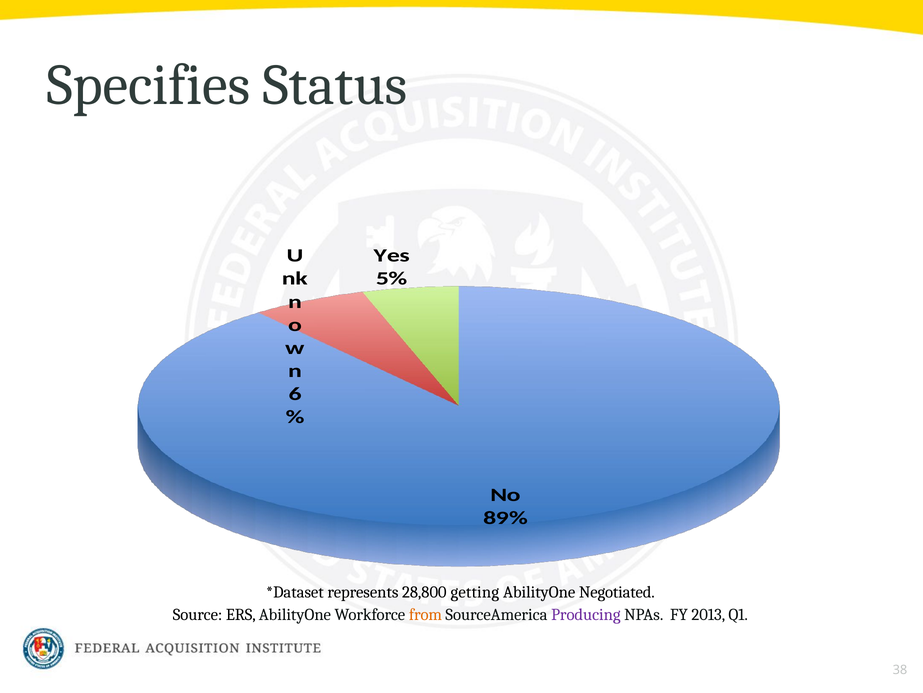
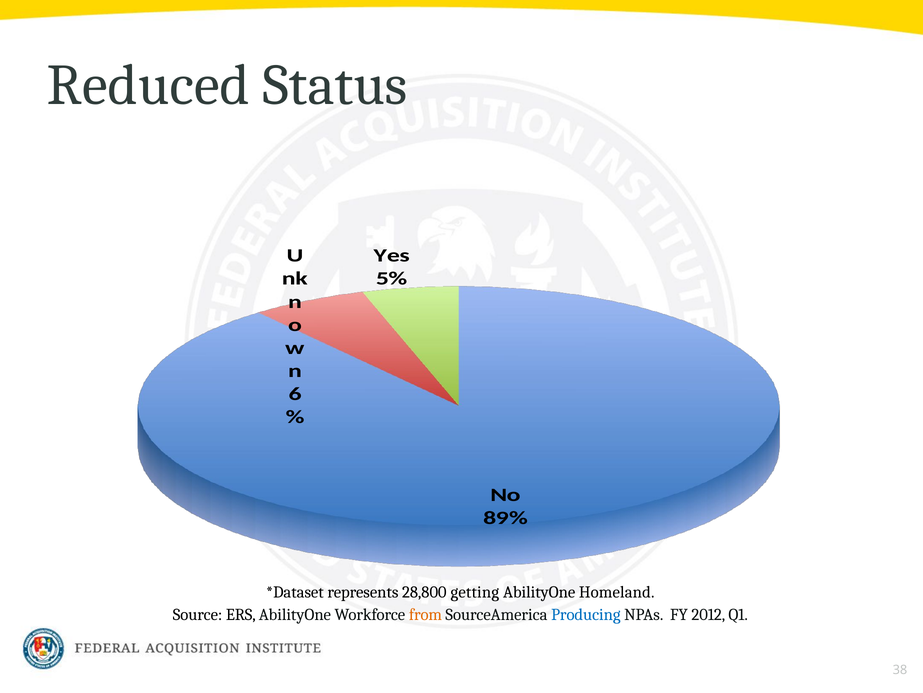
Specifies: Specifies -> Reduced (148, 85)
Negotiated: Negotiated -> Homeland (617, 592)
Producing colour: purple -> blue (586, 614)
2013: 2013 -> 2012 (708, 614)
